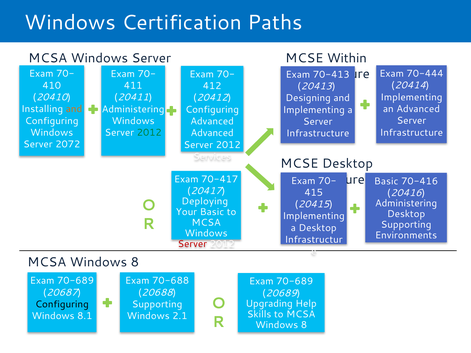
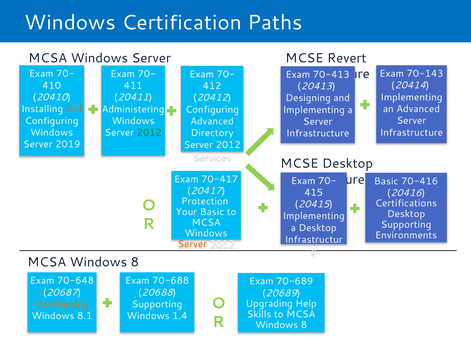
Within: Within -> Revert (347, 58)
70-444: 70-444 -> 70-143 (425, 74)
Advanced: Advanced -> Directory (212, 133)
2072: 2072 -> 2019 (68, 144)
Deploying: Deploying -> Protection (205, 202)
Administering: Administering -> Certifications (406, 203)
Server colour: red -> orange (192, 244)
70-689: 70-689 -> 70-648 (76, 281)
Configuring colour: black -> orange (62, 304)
2.1: 2.1 -> 1.4 (180, 316)
